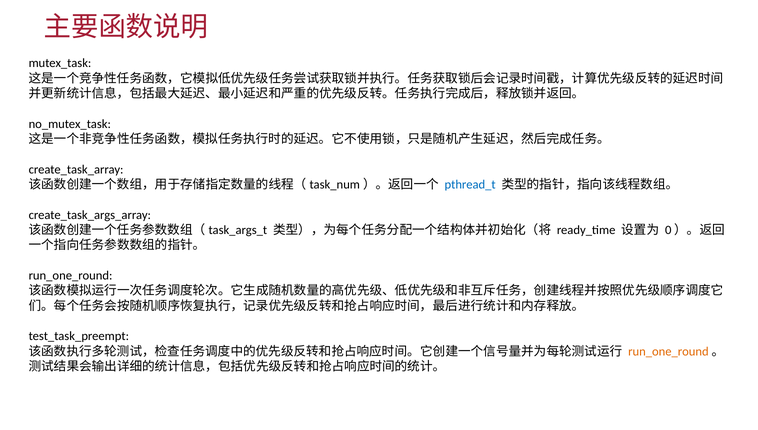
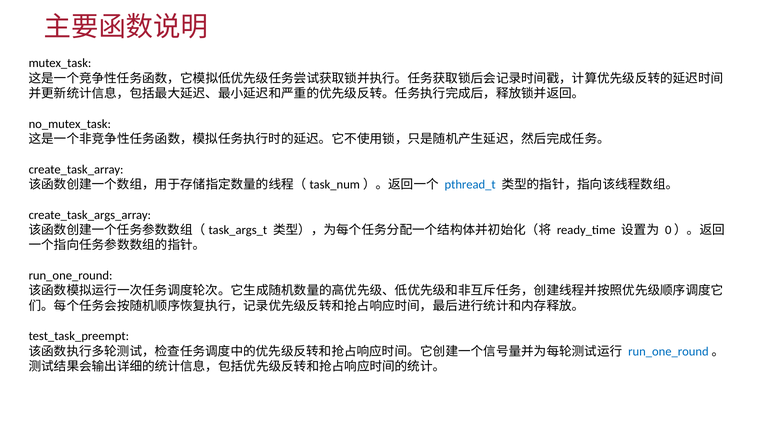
run_one_round colour: orange -> blue (668, 351)
